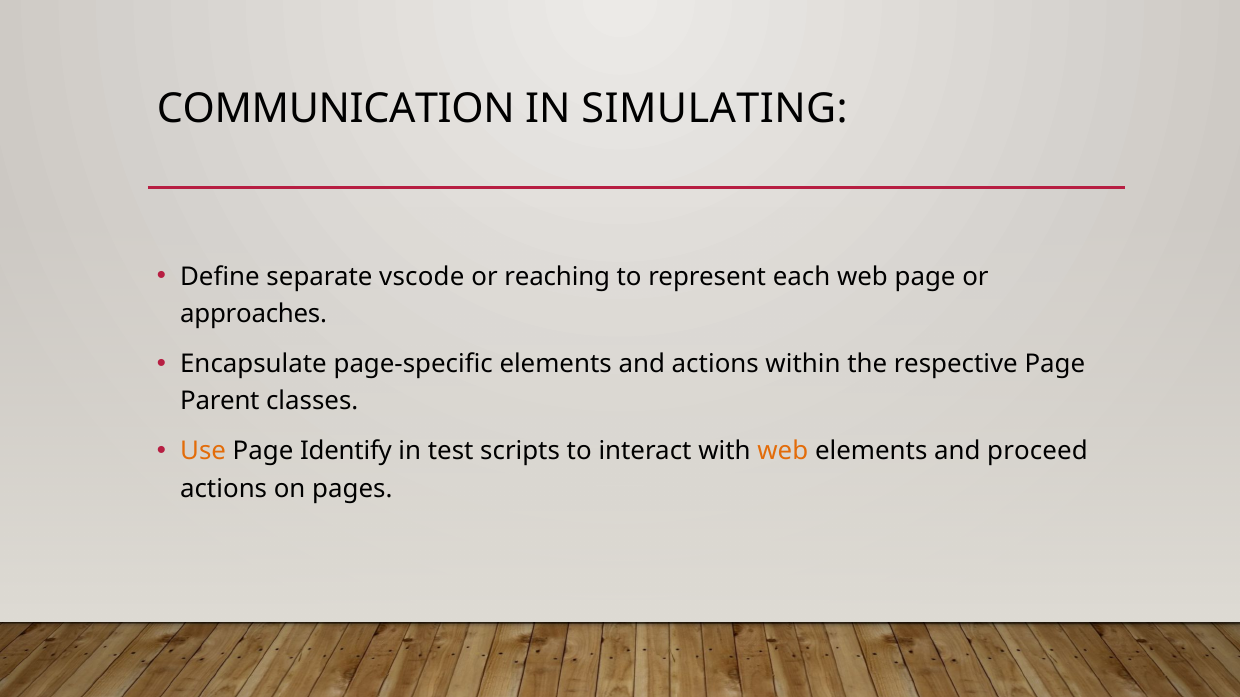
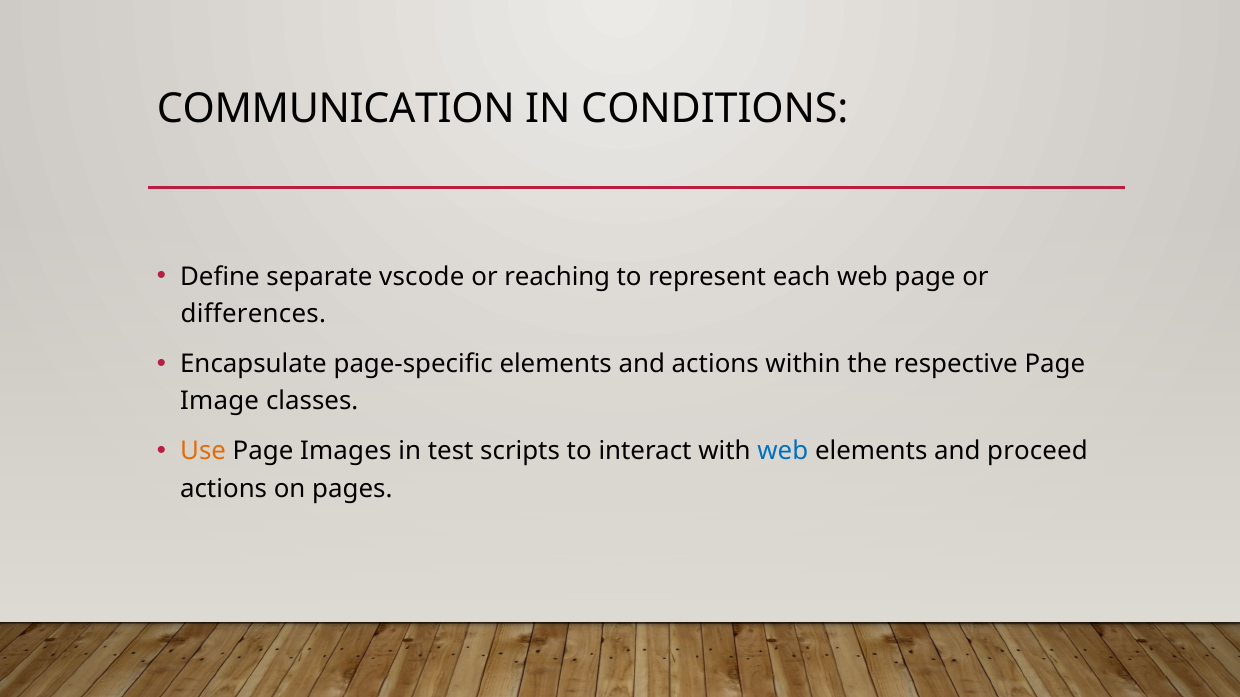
SIMULATING: SIMULATING -> CONDITIONS (715, 109)
approaches: approaches -> differences (253, 314)
Parent: Parent -> Image (220, 402)
Identify: Identify -> Images (346, 452)
web colour: orange -> blue (783, 452)
